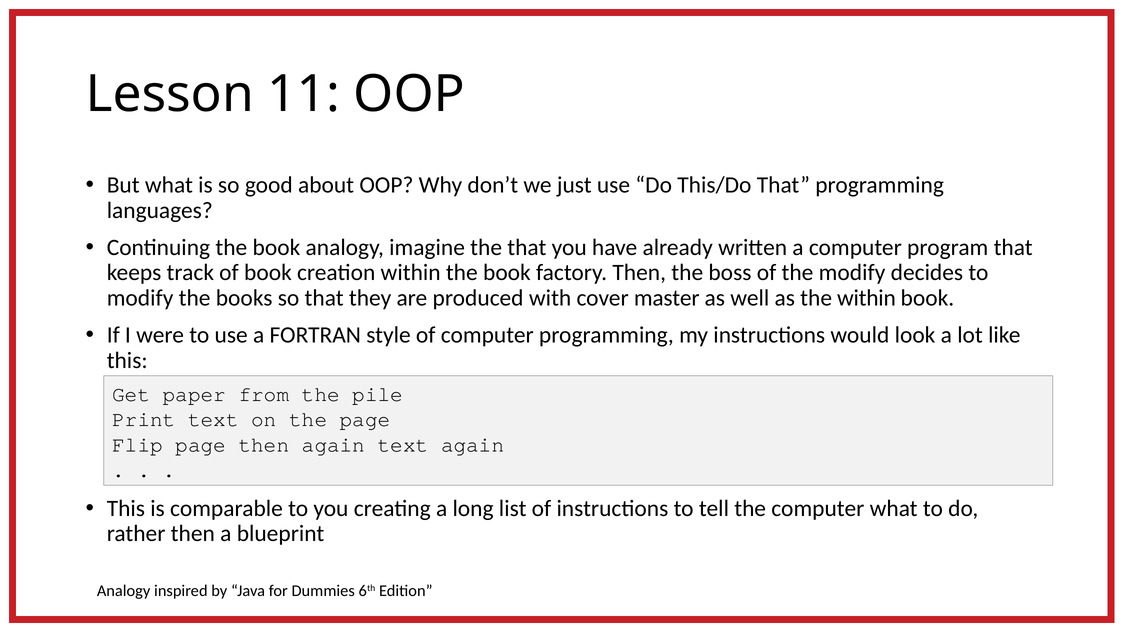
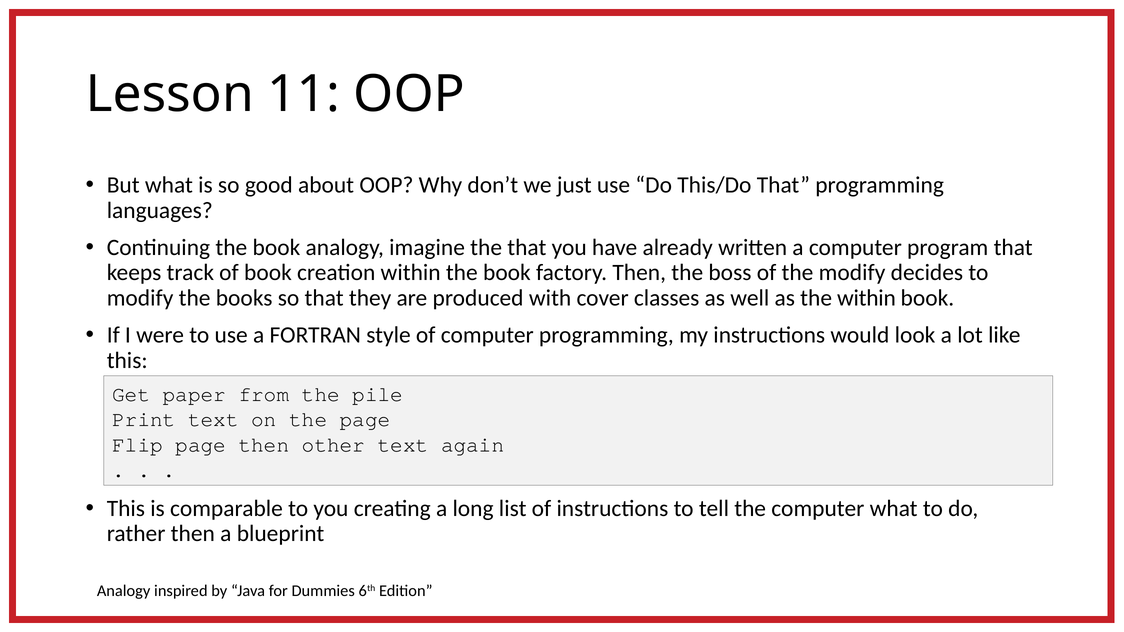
master: master -> classes (667, 298)
then again: again -> other (334, 445)
